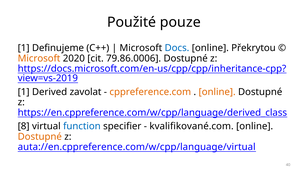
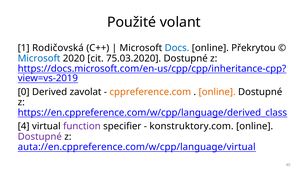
pouze: pouze -> volant (180, 22)
Definujeme: Definujeme -> Rodičovská (58, 48)
Microsoft colour: orange -> blue (39, 58)
79.86.0006: 79.86.0006 -> 75.03.2020 (134, 58)
1: 1 -> 0 (24, 92)
8: 8 -> 4 (24, 126)
function colour: blue -> purple (82, 126)
kvalifikované.com: kvalifikované.com -> konstruktory.com (192, 126)
Dostupné colour: orange -> purple (40, 137)
